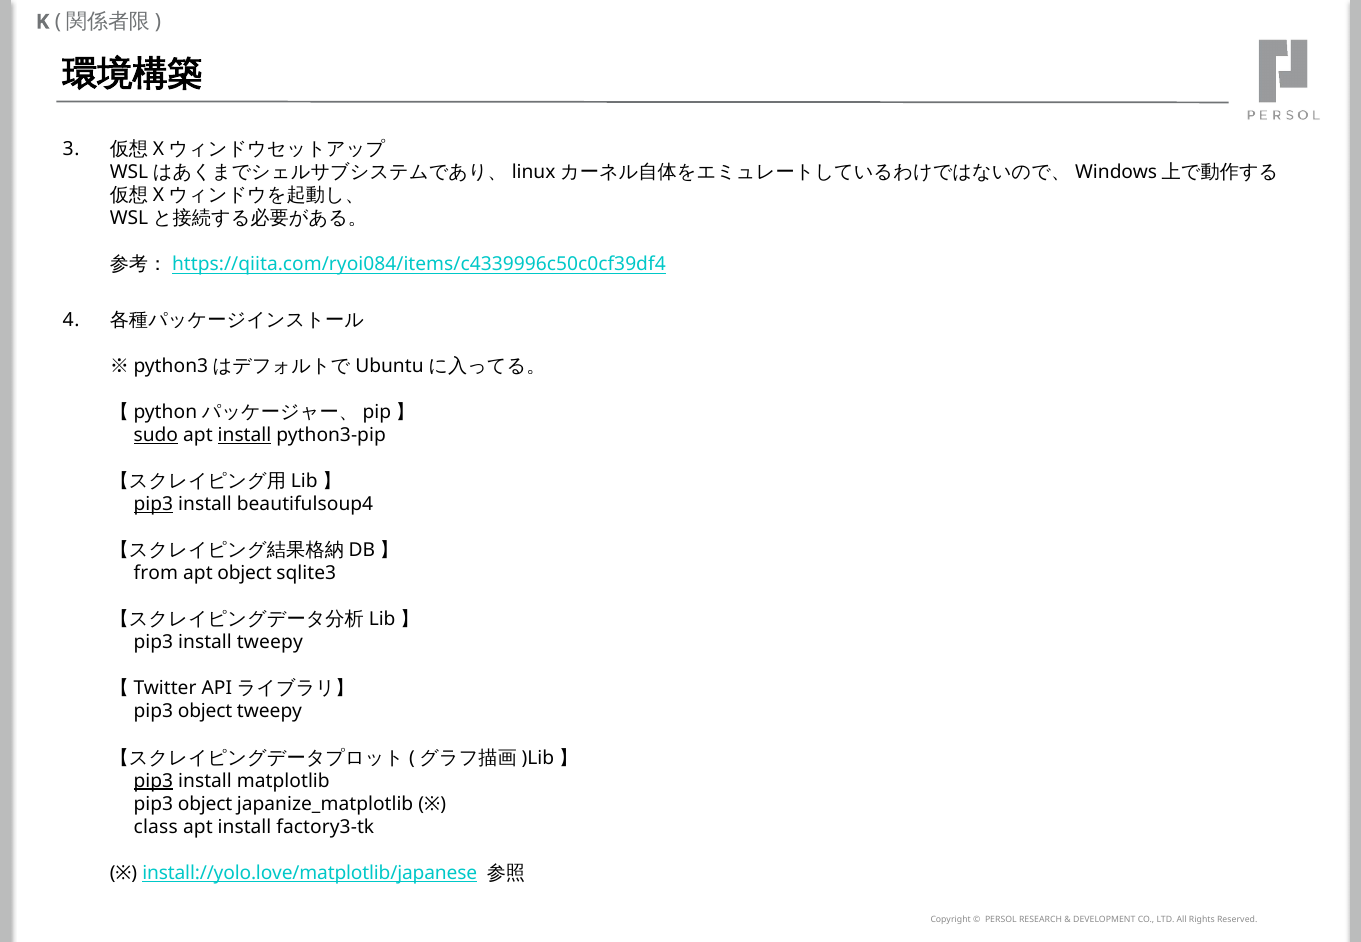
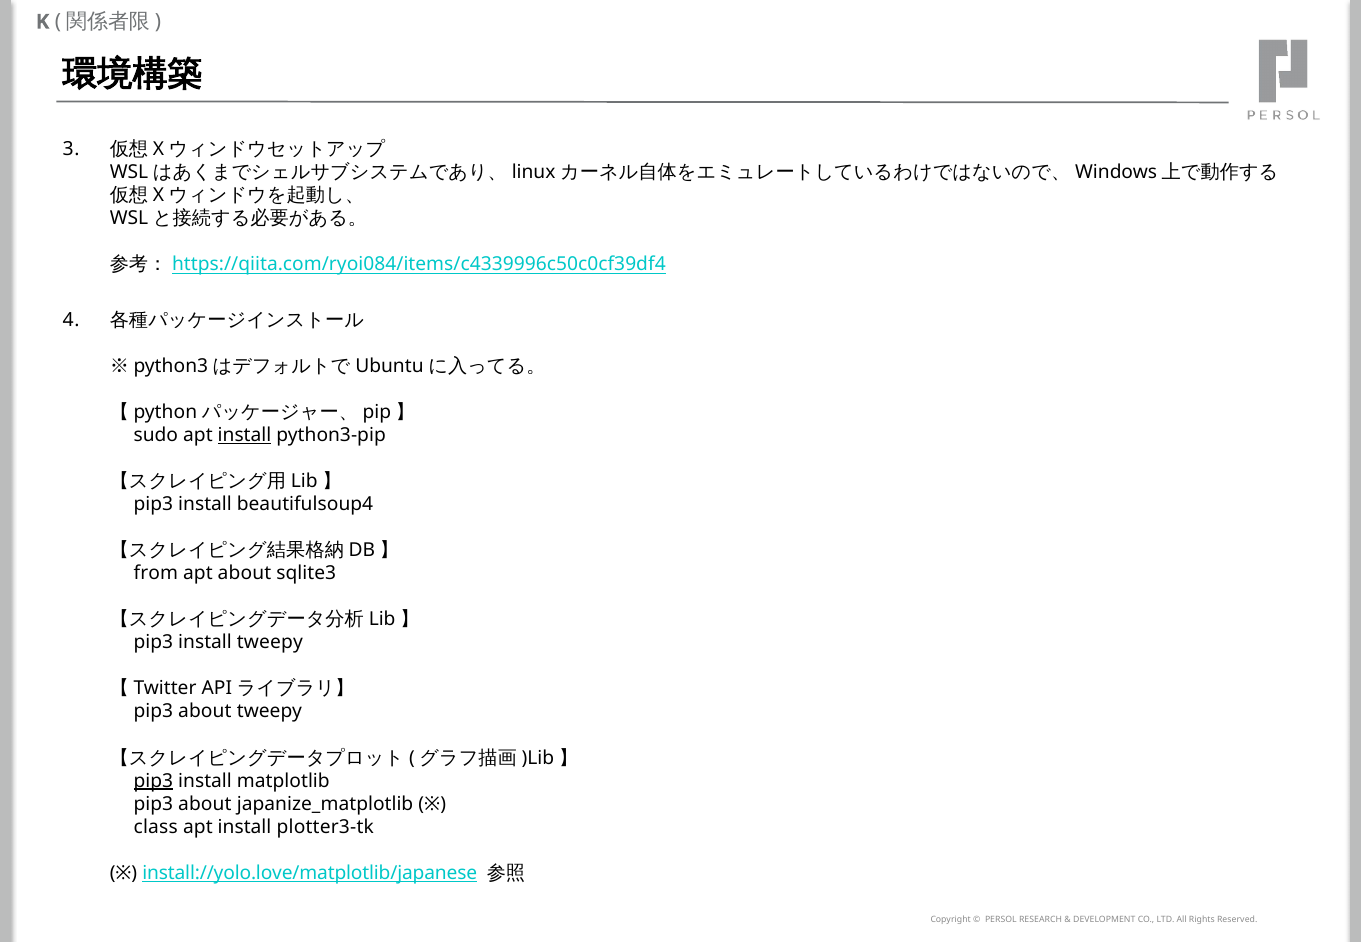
sudo underline: present -> none (156, 435)
pip3 underline: present -> none (153, 504)
apt object: object -> about (244, 573)
object: object -> about (205, 712)
object: object -> about (205, 804)
factory3-tk: factory3-tk -> plotter3-tk (325, 827)
